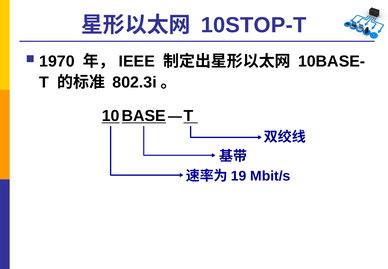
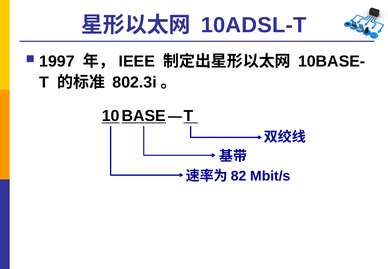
10STOP-T: 10STOP-T -> 10ADSL-T (254, 25)
1970: 1970 -> 1997 (57, 61)
19: 19 -> 82 (239, 176)
